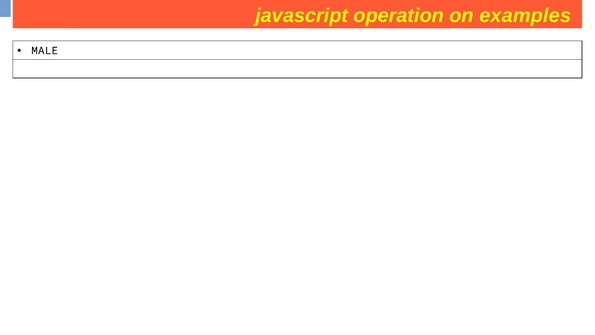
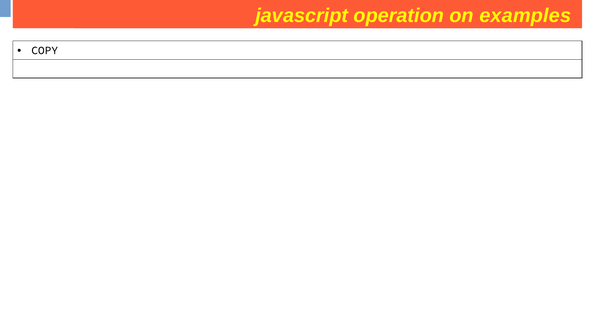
MALE: MALE -> COPY (45, 50)
